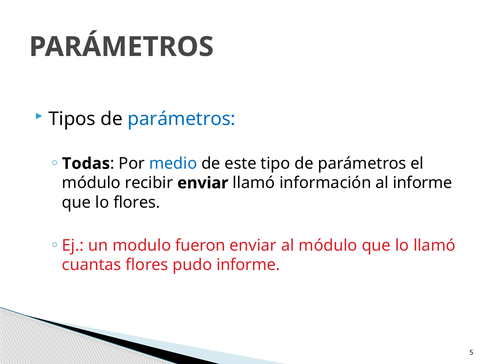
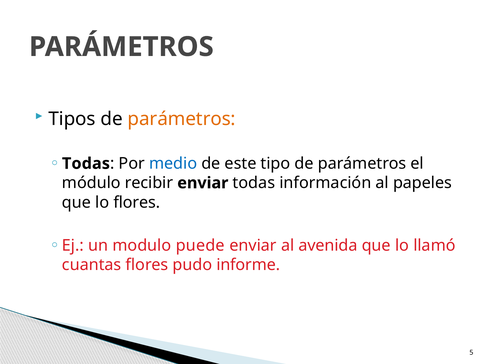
parámetros colour: blue -> orange (182, 119)
enviar llamó: llamó -> todas (254, 183)
al informe: informe -> papeles (422, 183)
fueron: fueron -> puede (200, 245)
al módulo: módulo -> avenida (328, 245)
